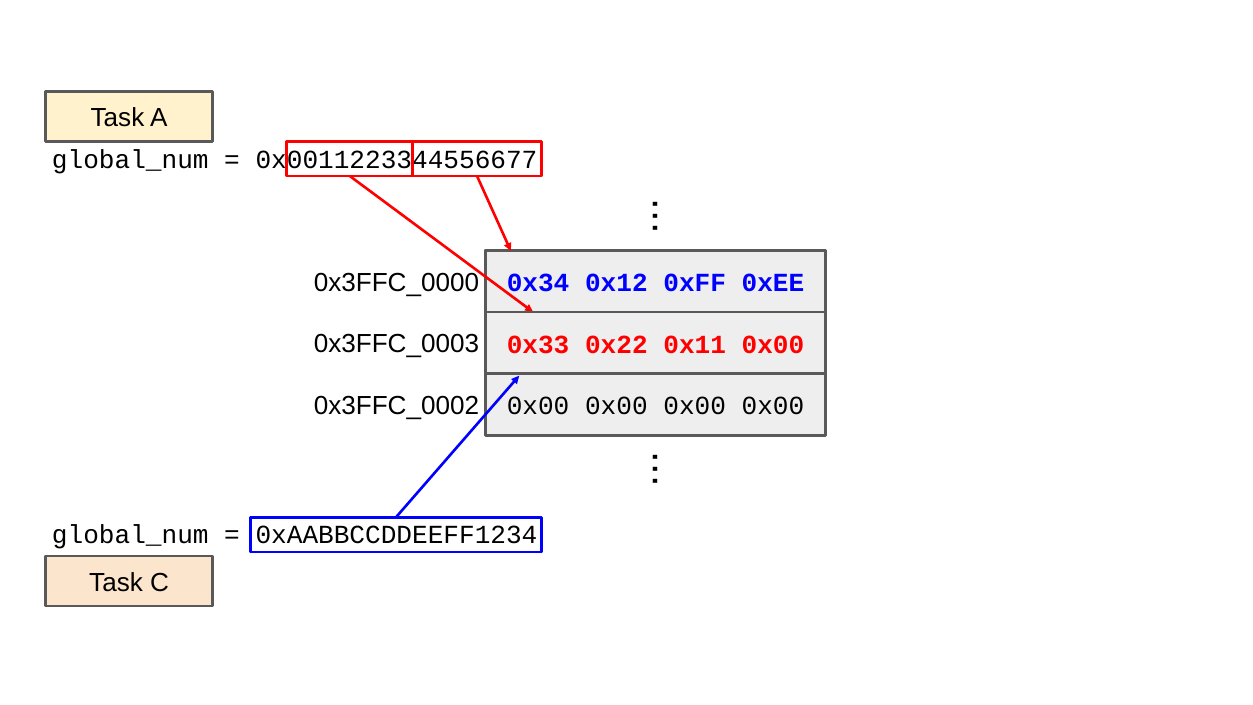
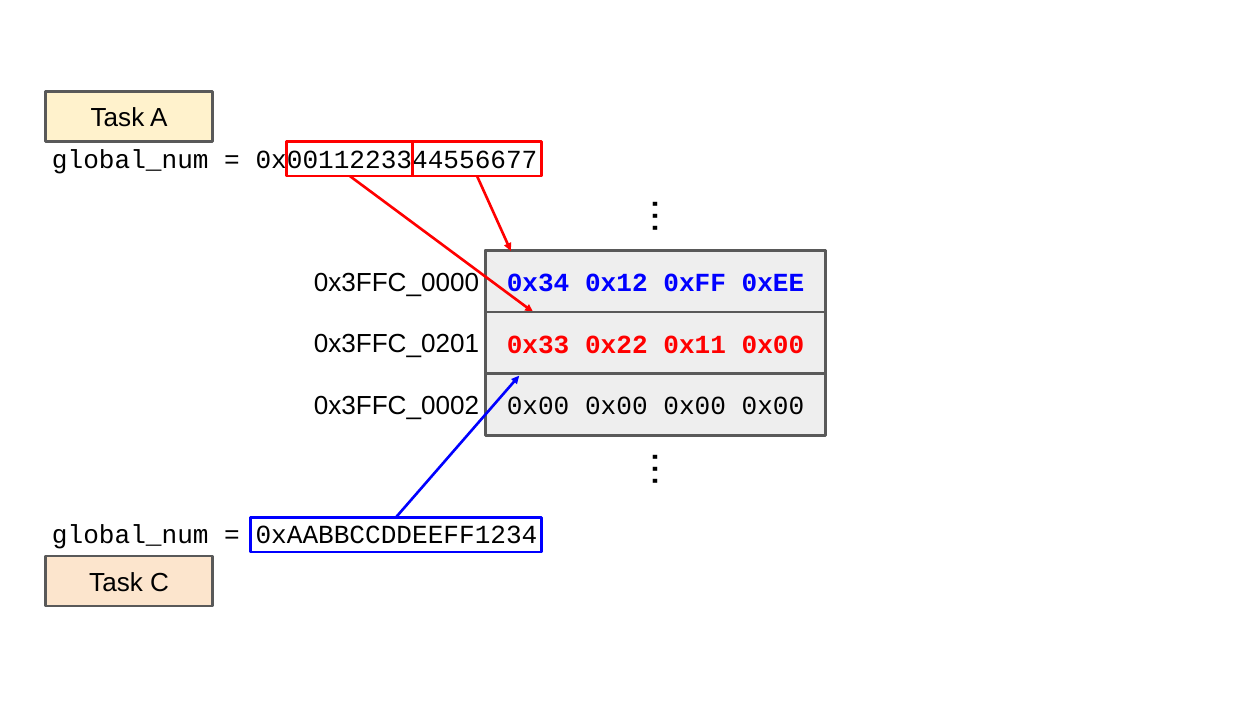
0x3FFC_0003: 0x3FFC_0003 -> 0x3FFC_0201 (396, 344)
